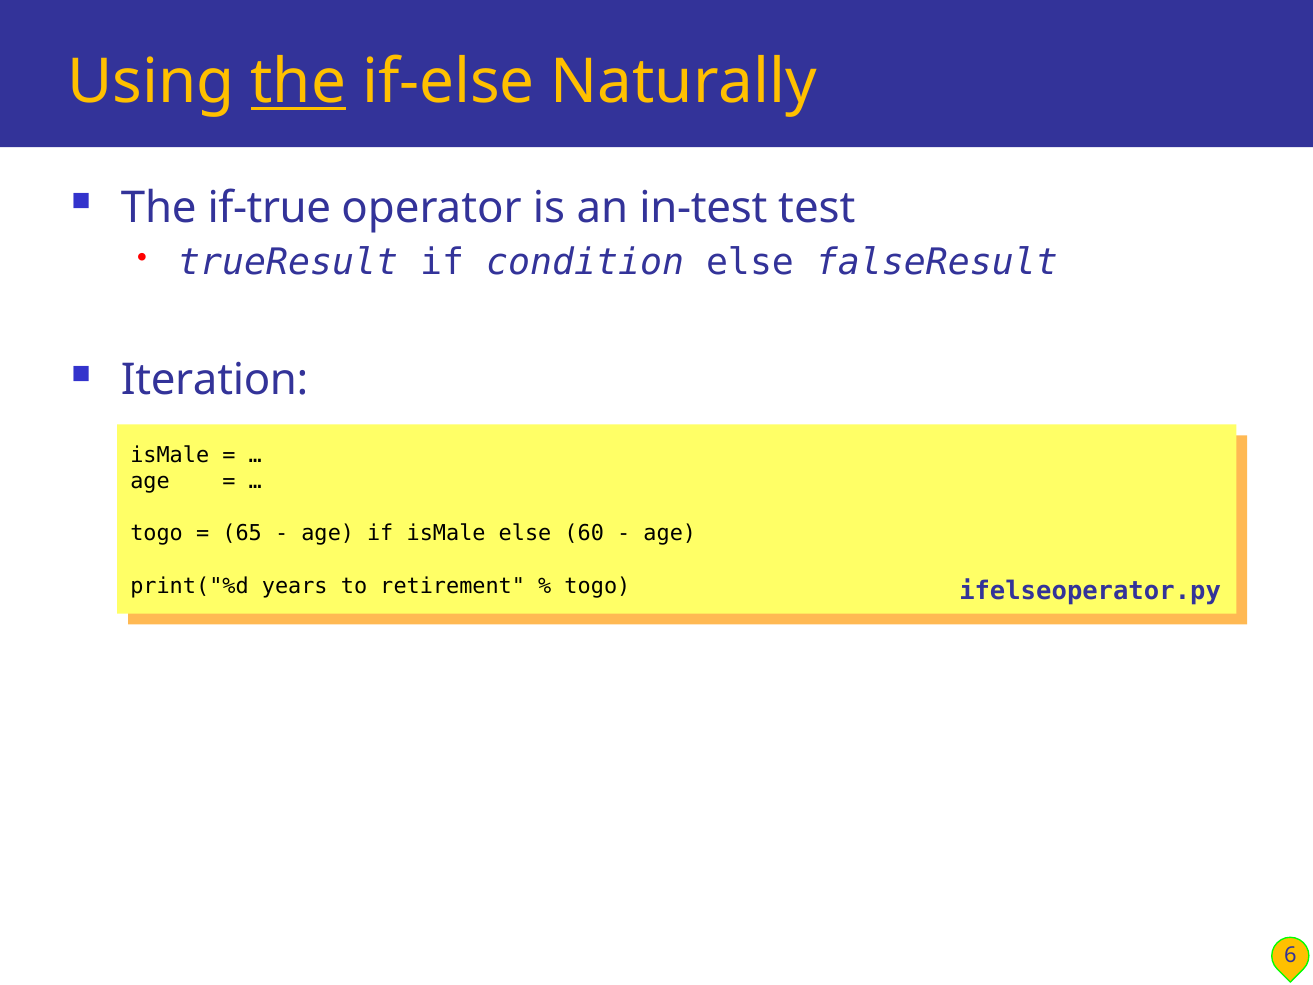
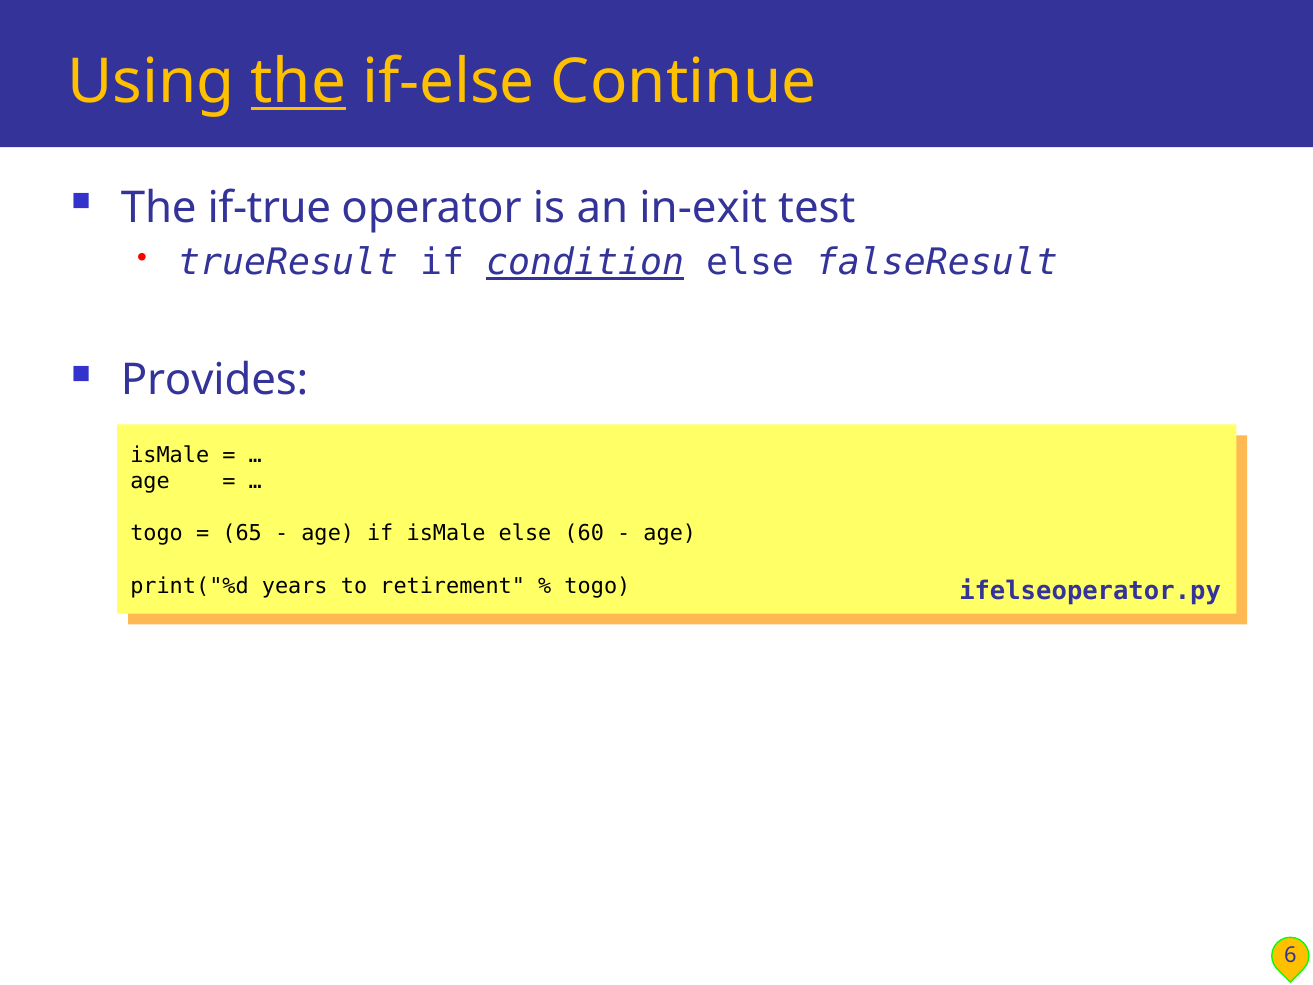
Naturally: Naturally -> Continue (684, 82)
in-test: in-test -> in-exit (703, 208)
condition underline: none -> present (585, 263)
Iteration: Iteration -> Provides (215, 380)
